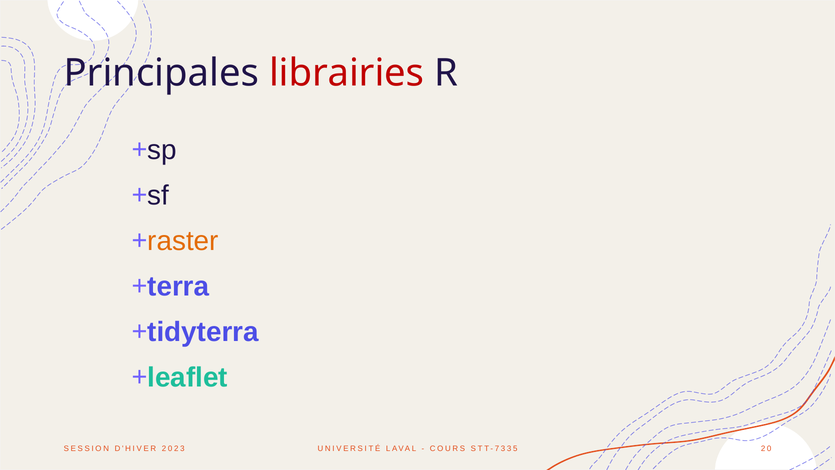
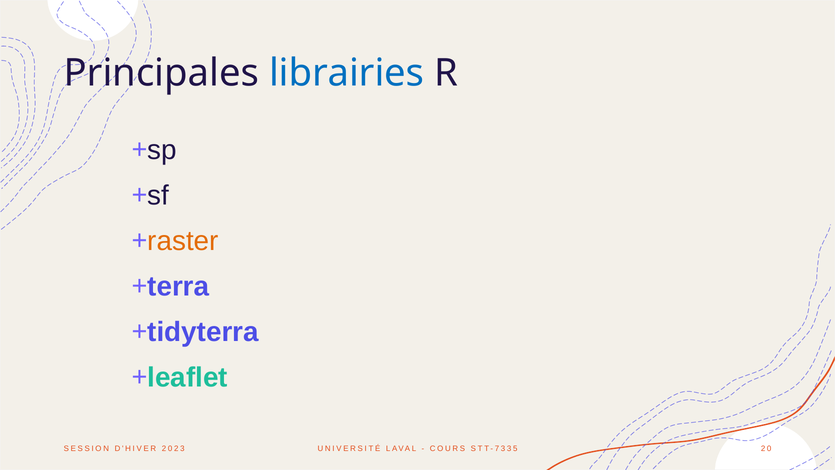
librairies colour: red -> blue (347, 73)
